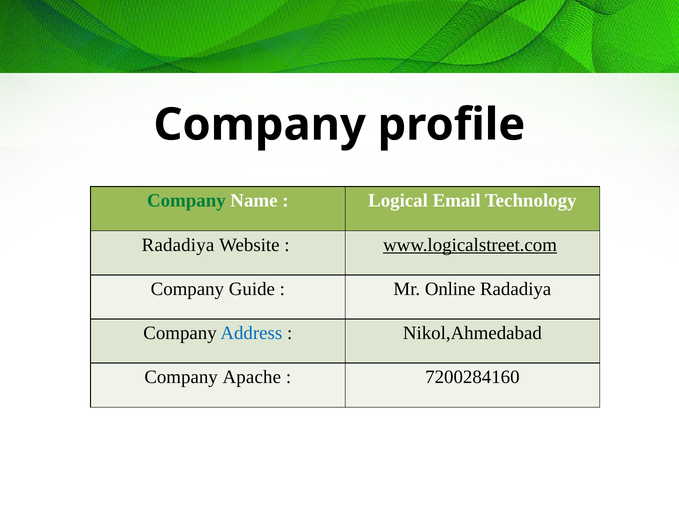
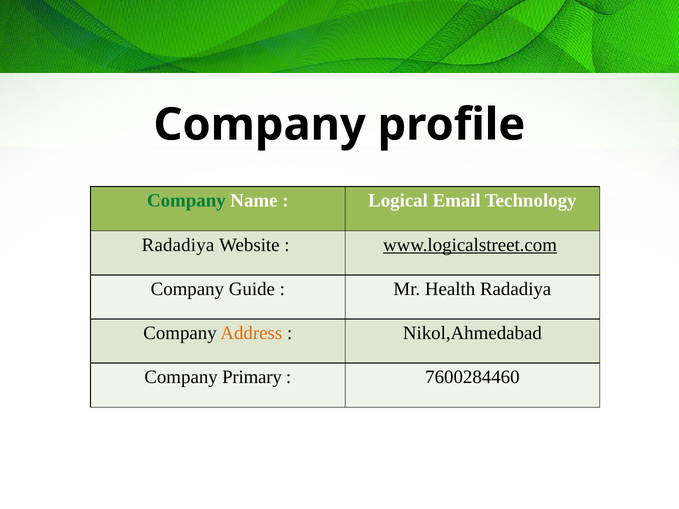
Online: Online -> Health (450, 289)
Address colour: blue -> orange (251, 333)
Apache: Apache -> Primary (252, 377)
7200284160: 7200284160 -> 7600284460 (472, 377)
